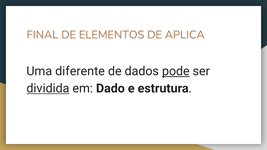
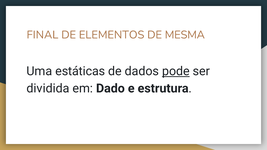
APLICA: APLICA -> MESMA (185, 35)
diferente: diferente -> estáticas (80, 71)
dividida underline: present -> none (48, 88)
